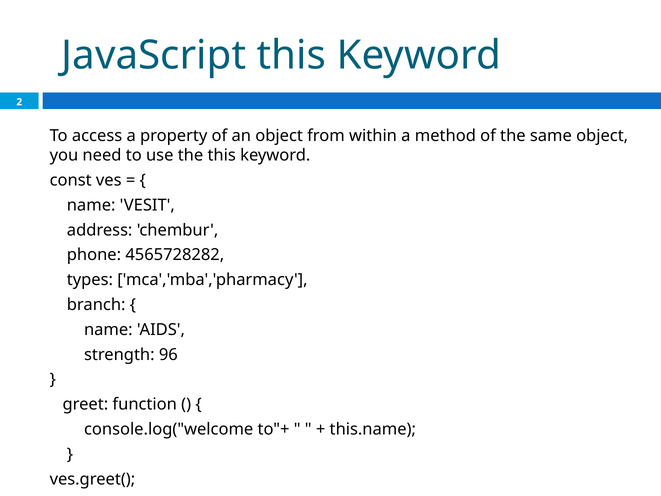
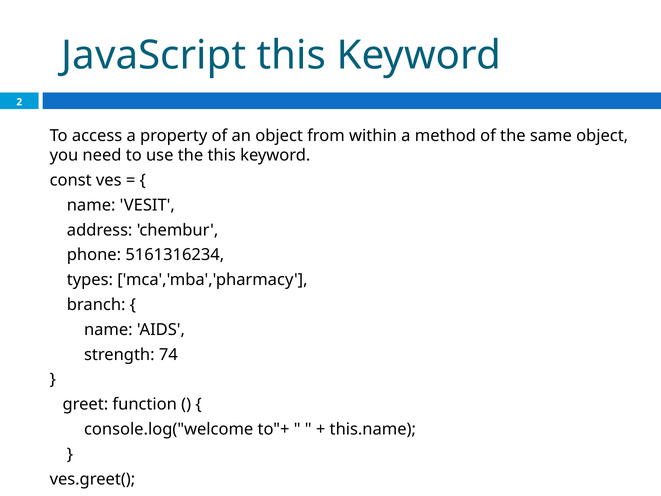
4565728282: 4565728282 -> 5161316234 (175, 255)
96: 96 -> 74 (168, 354)
